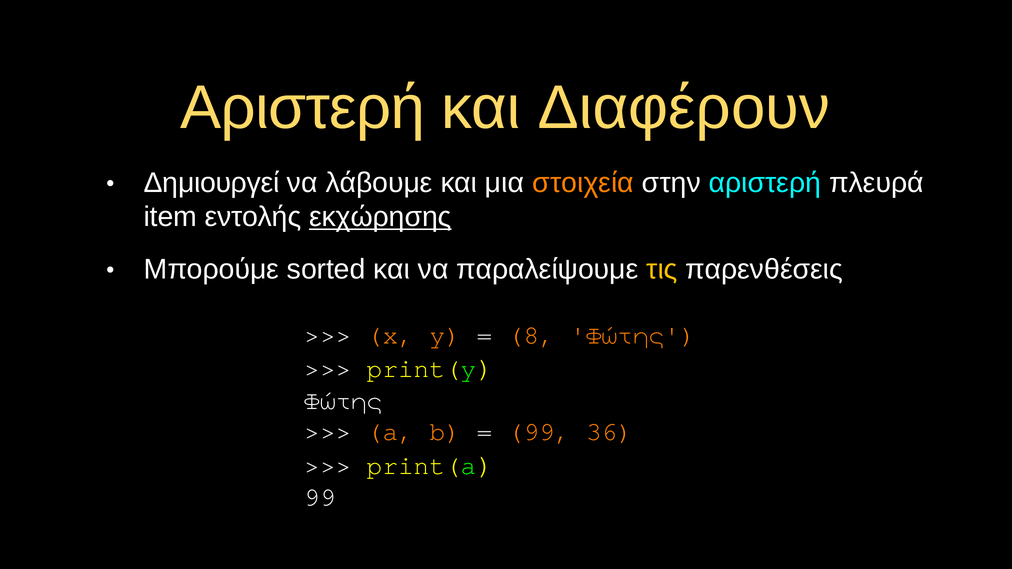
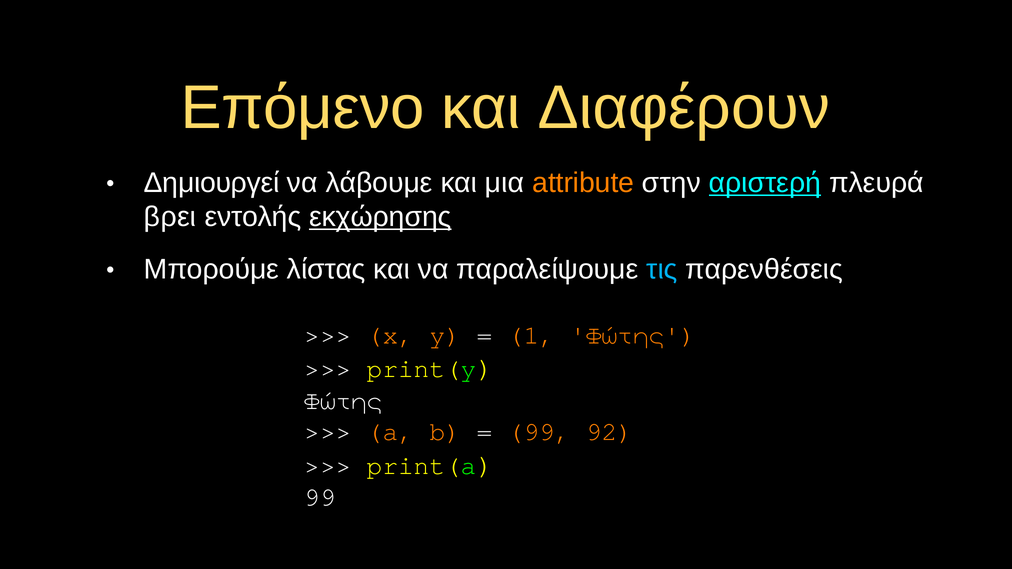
Αριστερή: Αριστερή -> Επόμενο (302, 108)
στοιχεία: στοιχεία -> attribute (583, 183)
αριστερή underline: none -> present (765, 183)
item: item -> βρει (170, 217)
sorted: sorted -> λίστας (326, 269)
τις colour: yellow -> light blue (662, 269)
8: 8 -> 1 (531, 335)
36: 36 -> 92 (610, 432)
